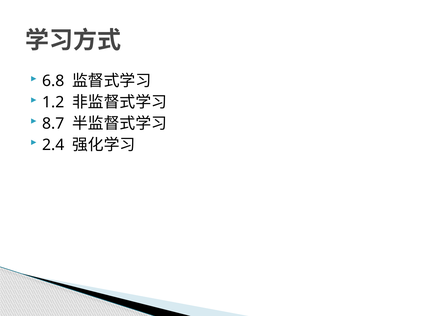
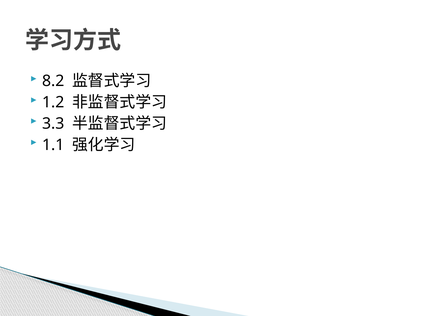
6.8: 6.8 -> 8.2 (53, 81)
8.7: 8.7 -> 3.3 (53, 123)
2.4: 2.4 -> 1.1 (53, 145)
